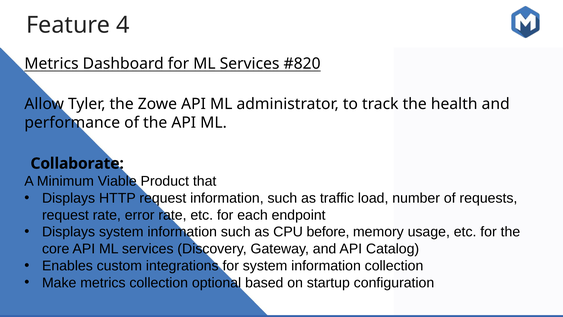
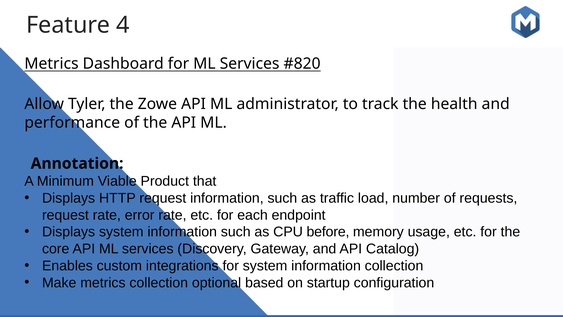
Collaborate: Collaborate -> Annotation (77, 163)
